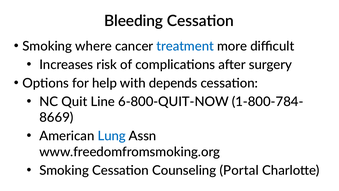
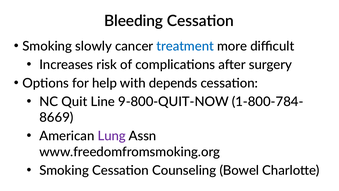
where: where -> slowly (94, 46)
6-800-QUIT-NOW: 6-800-QUIT-NOW -> 9-800-QUIT-NOW (173, 102)
Lung colour: blue -> purple (112, 136)
Portal: Portal -> Bowel (239, 170)
